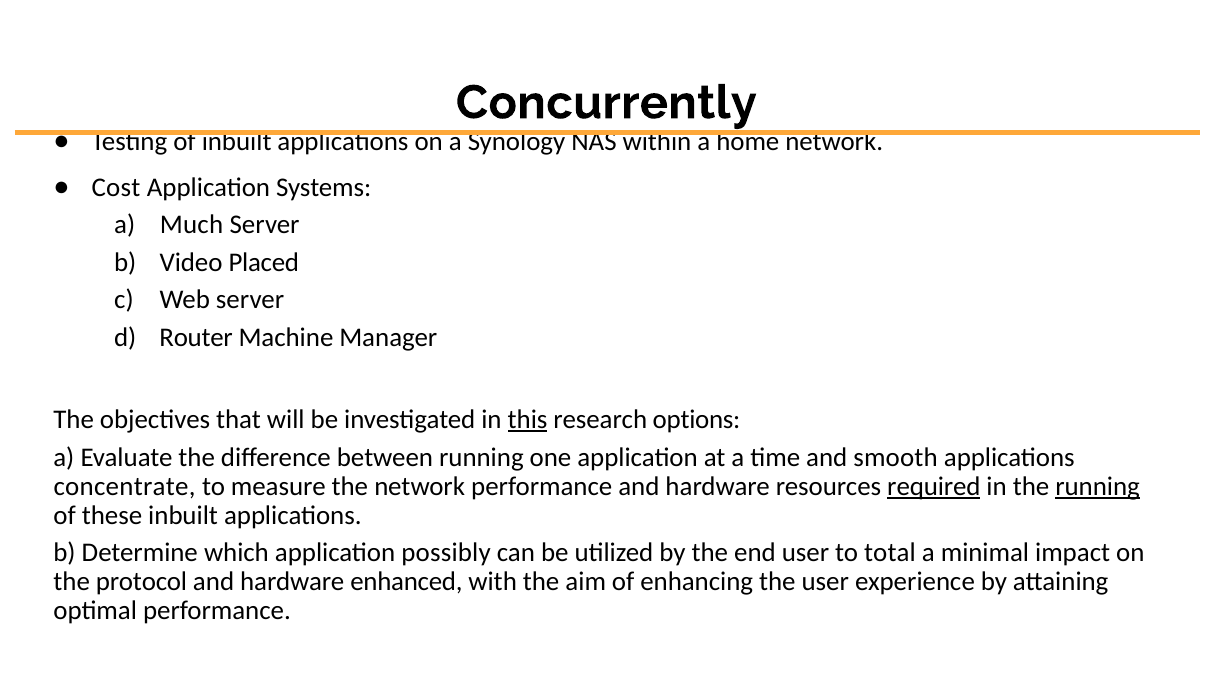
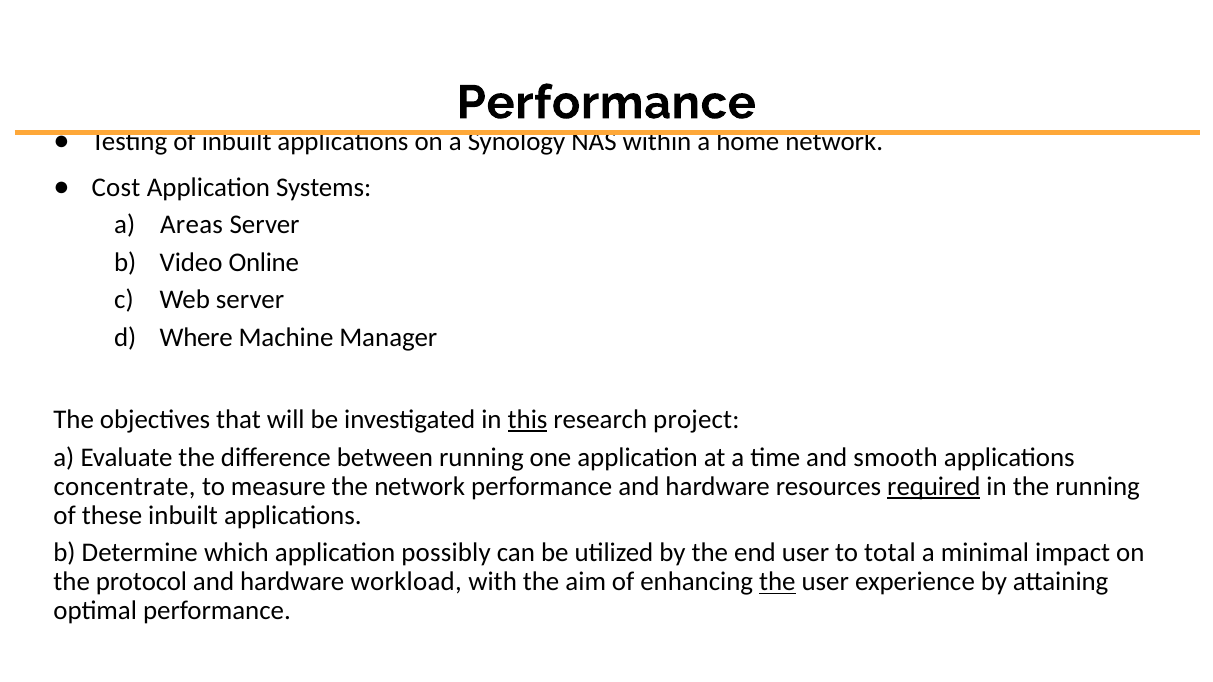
Concurrently: Concurrently -> Performance (606, 103)
Much: Much -> Areas (192, 225)
Placed: Placed -> Online (264, 263)
Router: Router -> Where (196, 338)
options: options -> project (696, 420)
running underline: present -> none (1098, 486)
enhanced: enhanced -> workload (406, 582)
the underline: none -> present (777, 582)
